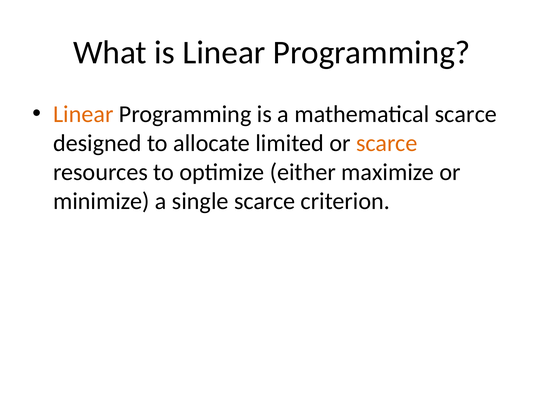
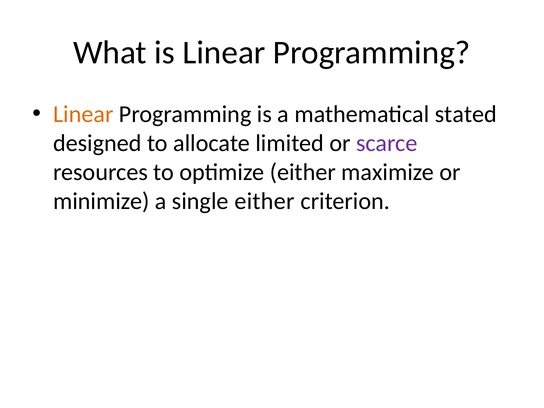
mathematical scarce: scarce -> stated (466, 114)
scarce colour: orange -> purple (387, 143)
single scarce: scarce -> either (264, 201)
